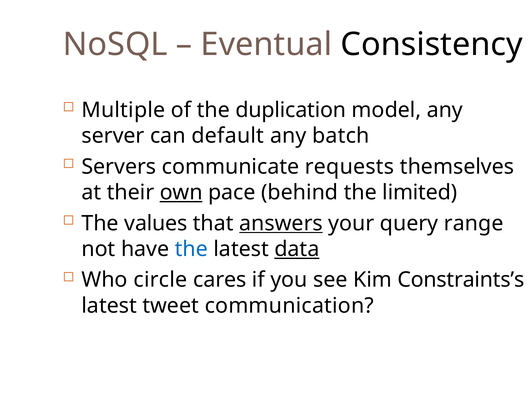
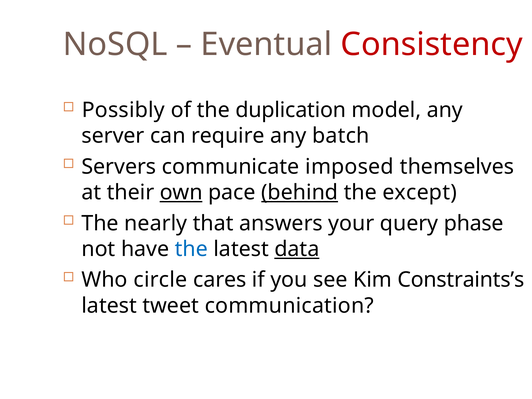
Consistency colour: black -> red (432, 44)
Multiple: Multiple -> Possibly (123, 110)
default: default -> require (228, 136)
requests: requests -> imposed (350, 167)
behind underline: none -> present (300, 192)
limited: limited -> except (420, 192)
values: values -> nearly (156, 223)
answers underline: present -> none (281, 223)
range: range -> phase (474, 223)
